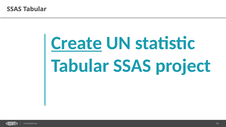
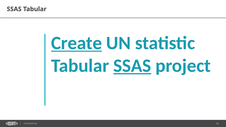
SSAS underline: none -> present (132, 66)
